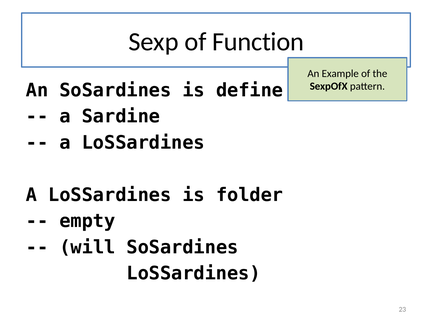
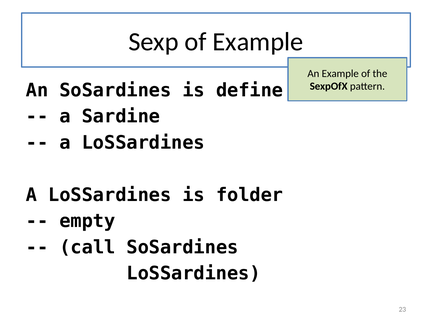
of Function: Function -> Example (258, 42)
will: will -> call (87, 247)
